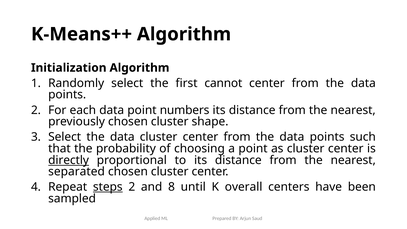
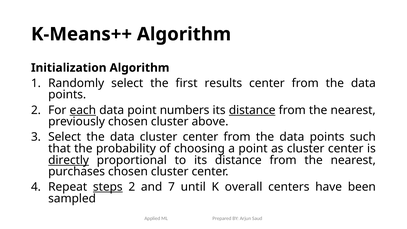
cannot: cannot -> results (223, 83)
each underline: none -> present (83, 110)
distance underline: none -> present (252, 110)
shape: shape -> above (210, 122)
separated: separated -> purchases (77, 172)
8: 8 -> 7 (172, 187)
